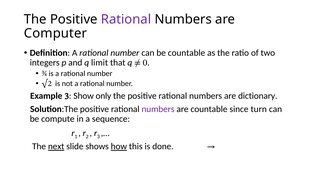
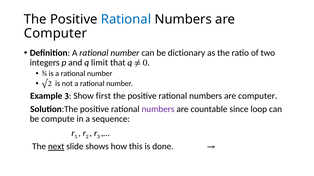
Rational colour: purple -> blue (126, 19)
be countable: countable -> dictionary (187, 53)
only: only -> first (103, 96)
dictionary: dictionary -> computer (258, 96)
turn: turn -> loop (259, 109)
how underline: present -> none (119, 147)
